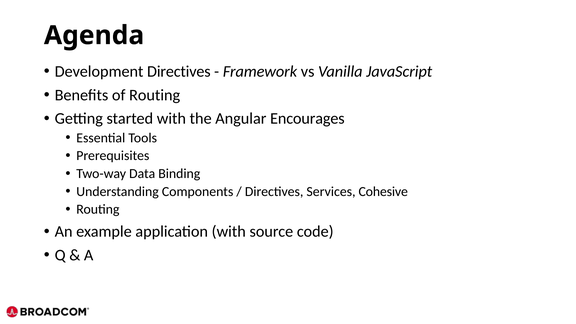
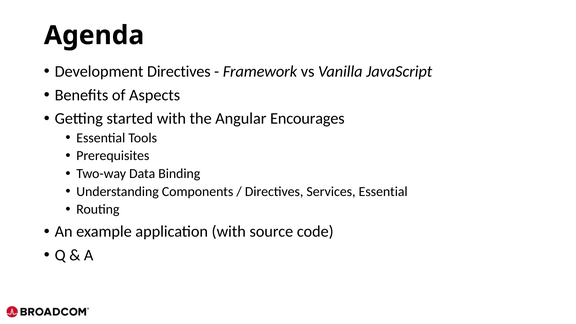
of Routing: Routing -> Aspects (155, 95)
Services Cohesive: Cohesive -> Essential (383, 191)
